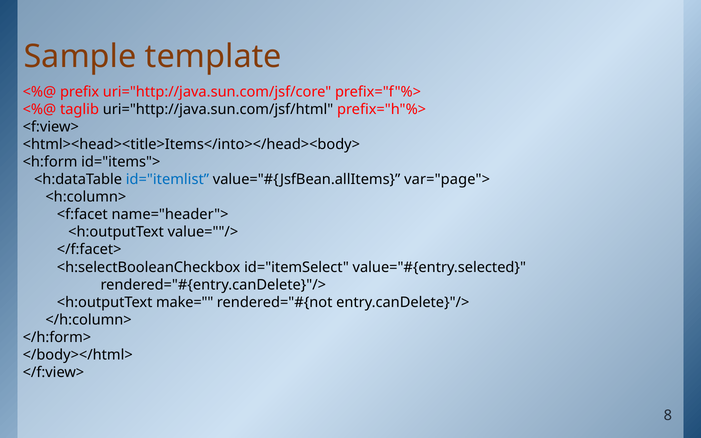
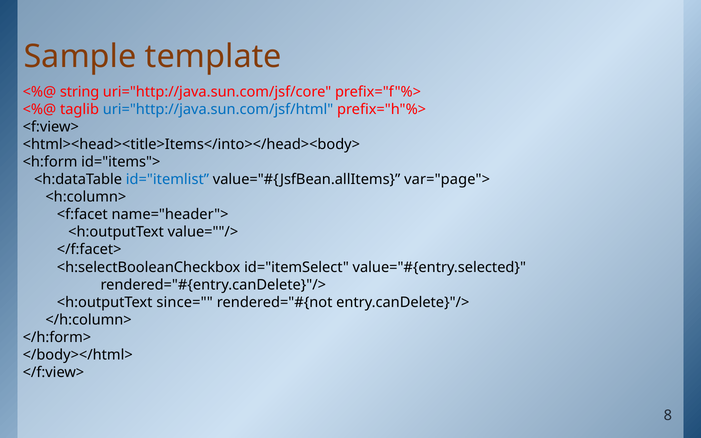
prefix: prefix -> string (80, 92)
uri="http://java.sun.com/jsf/html colour: black -> blue (218, 110)
make=: make= -> since= (185, 302)
